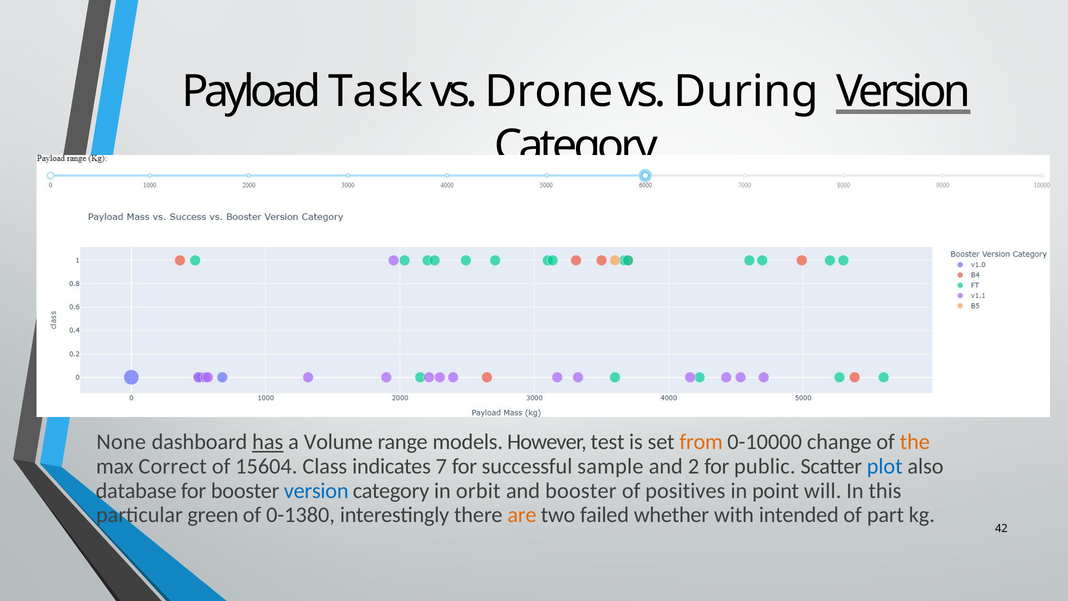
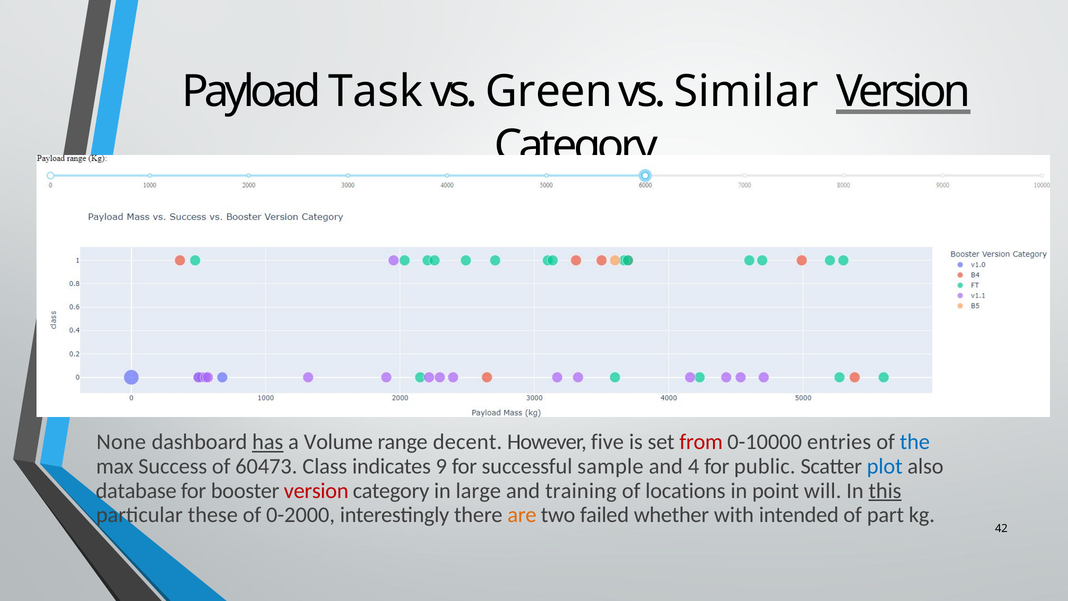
Drone: Drone -> Green (549, 91)
During: During -> Similar (746, 91)
models: models -> decent (468, 442)
test: test -> five (607, 442)
from colour: orange -> red (701, 442)
change: change -> entries (839, 442)
the colour: orange -> blue (915, 442)
Correct: Correct -> Success (173, 466)
15604: 15604 -> 60473 (266, 466)
7: 7 -> 9 (441, 466)
2: 2 -> 4 (694, 466)
version colour: blue -> red (316, 491)
orbit: orbit -> large (478, 491)
and booster: booster -> training (581, 491)
positives: positives -> locations (685, 491)
this underline: none -> present (885, 491)
green: green -> these (213, 515)
0-1380: 0-1380 -> 0-2000 (301, 515)
